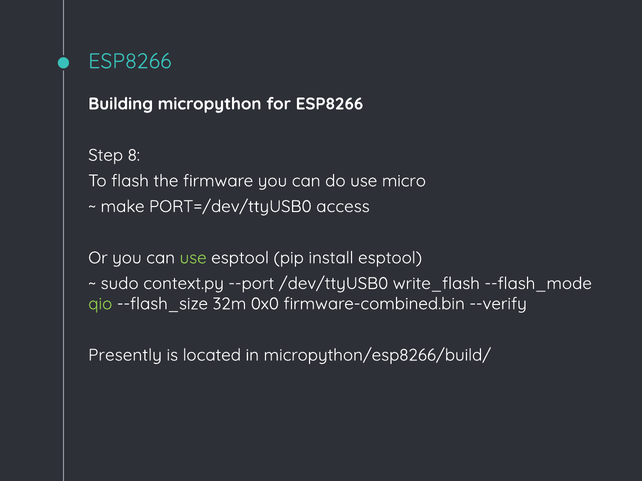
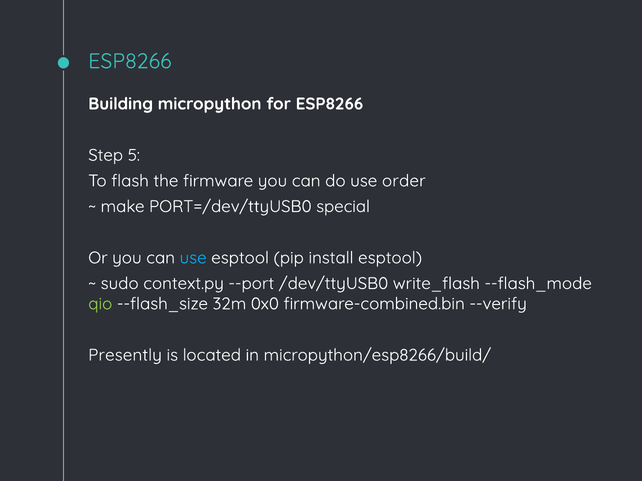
8: 8 -> 5 (134, 155)
micro: micro -> order (404, 181)
access: access -> special (343, 207)
use colour: light green -> light blue (193, 258)
